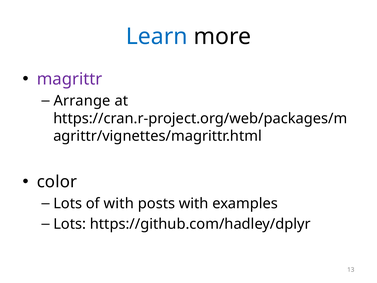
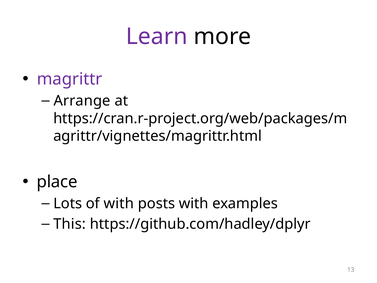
Learn colour: blue -> purple (157, 36)
color: color -> place (57, 182)
Lots: Lots -> This (70, 224)
